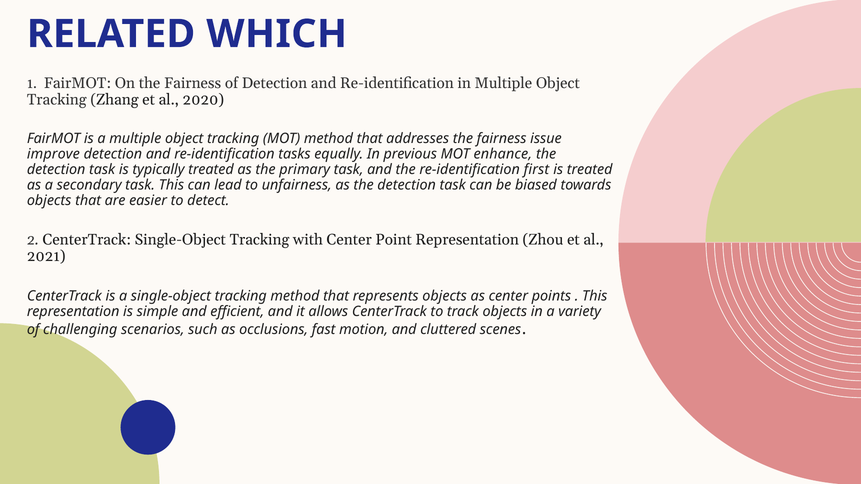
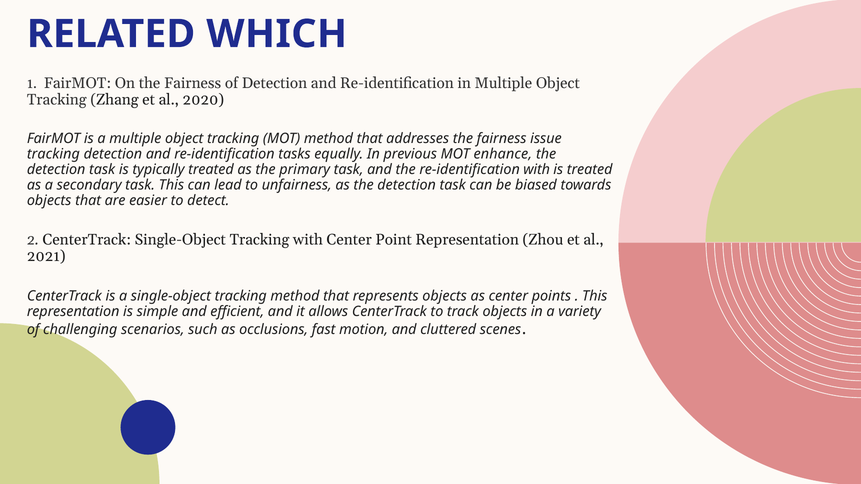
improve: improve -> tracking (53, 154)
re-identification first: first -> with (537, 170)
